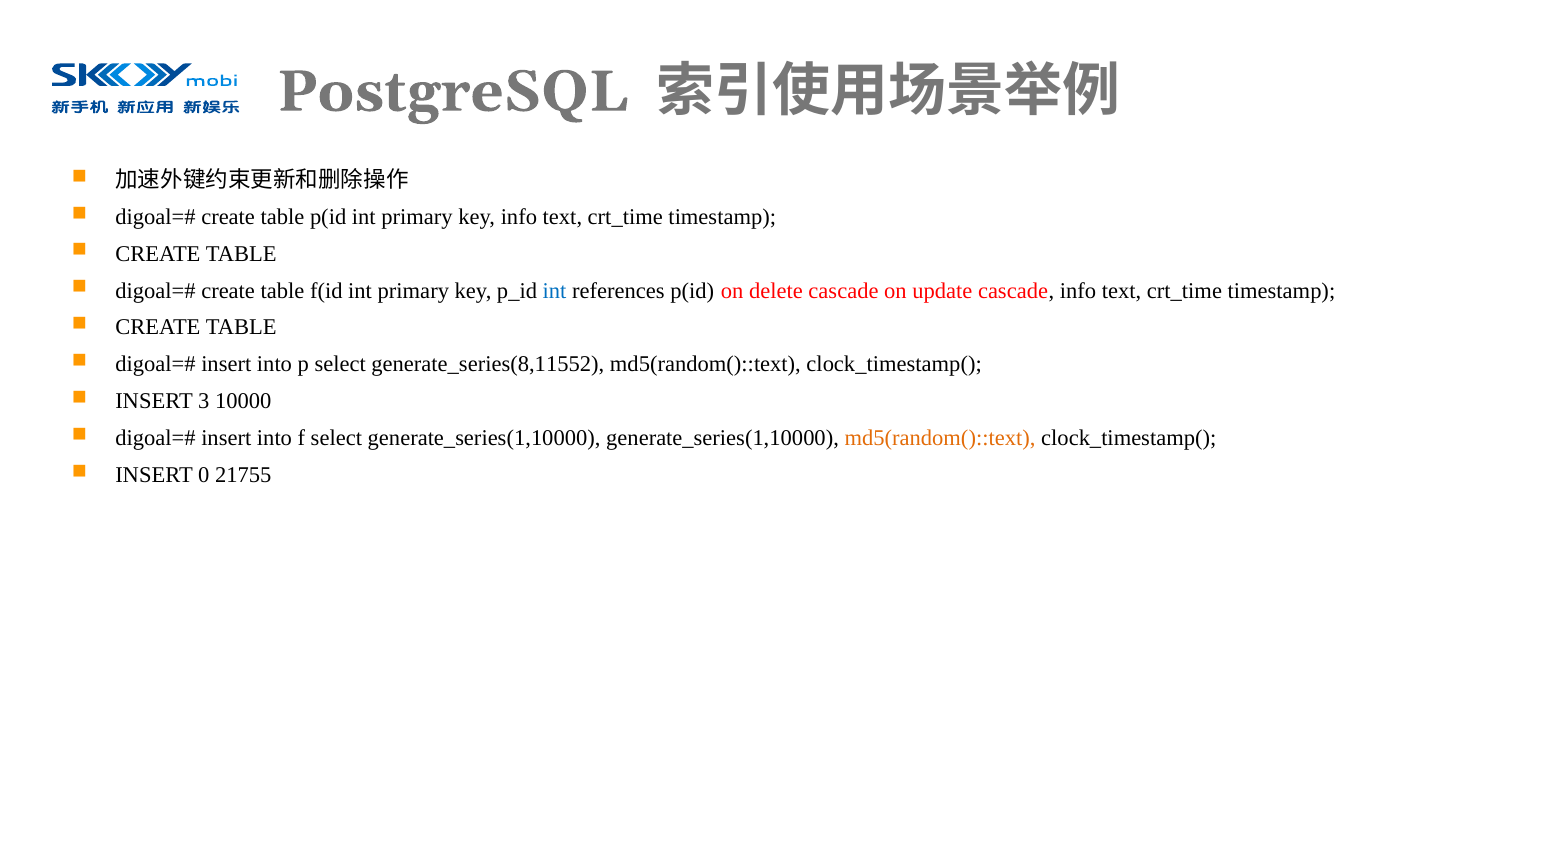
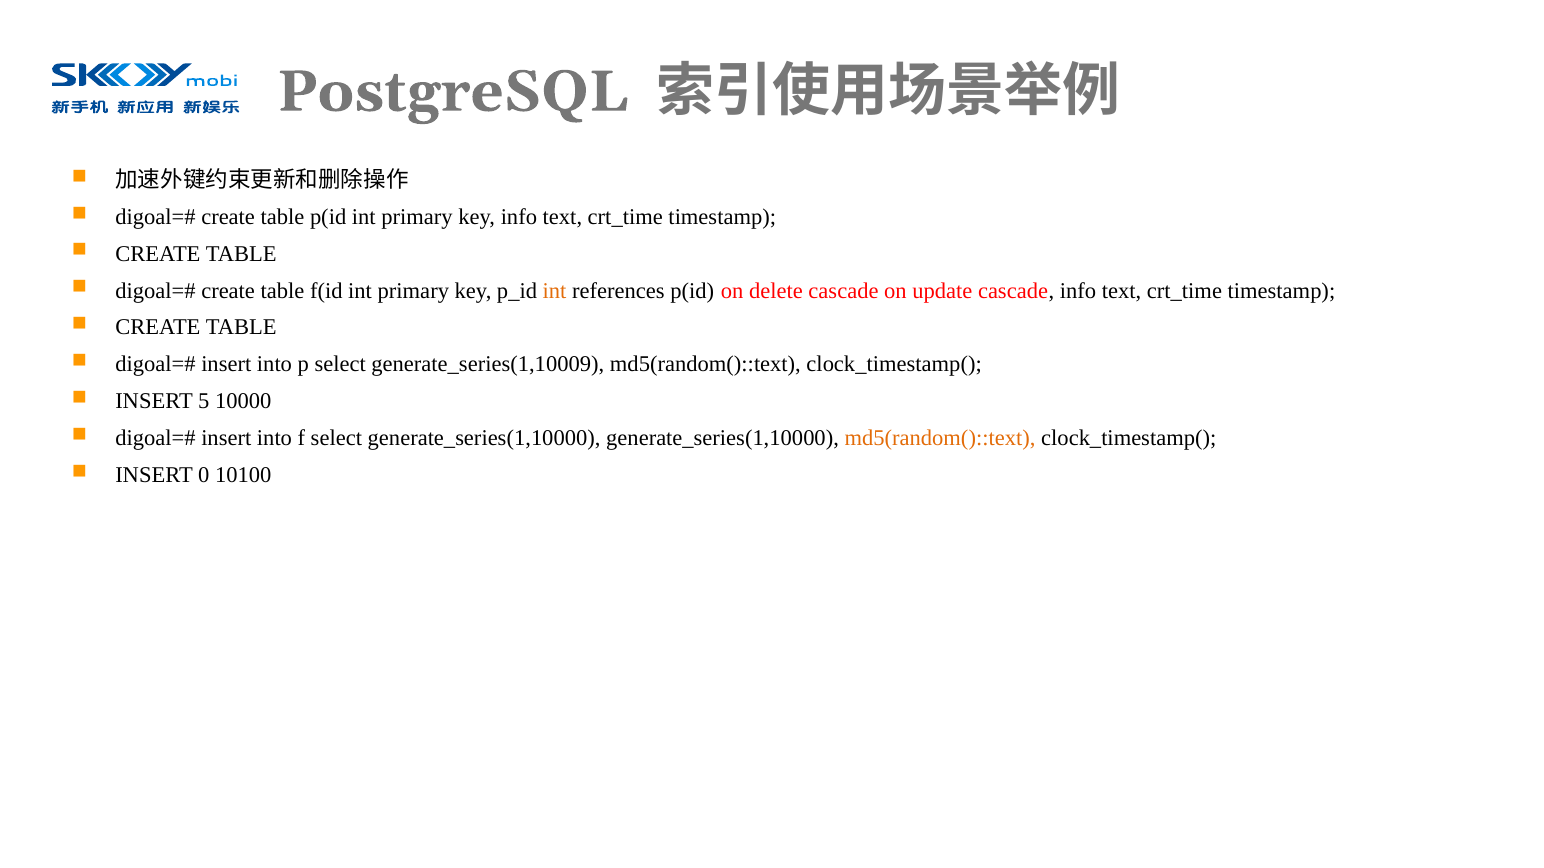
int colour: blue -> orange (555, 291)
generate_series(8,11552: generate_series(8,11552 -> generate_series(1,10009 (488, 365)
3: 3 -> 5 (204, 402)
21755: 21755 -> 10100 (243, 475)
